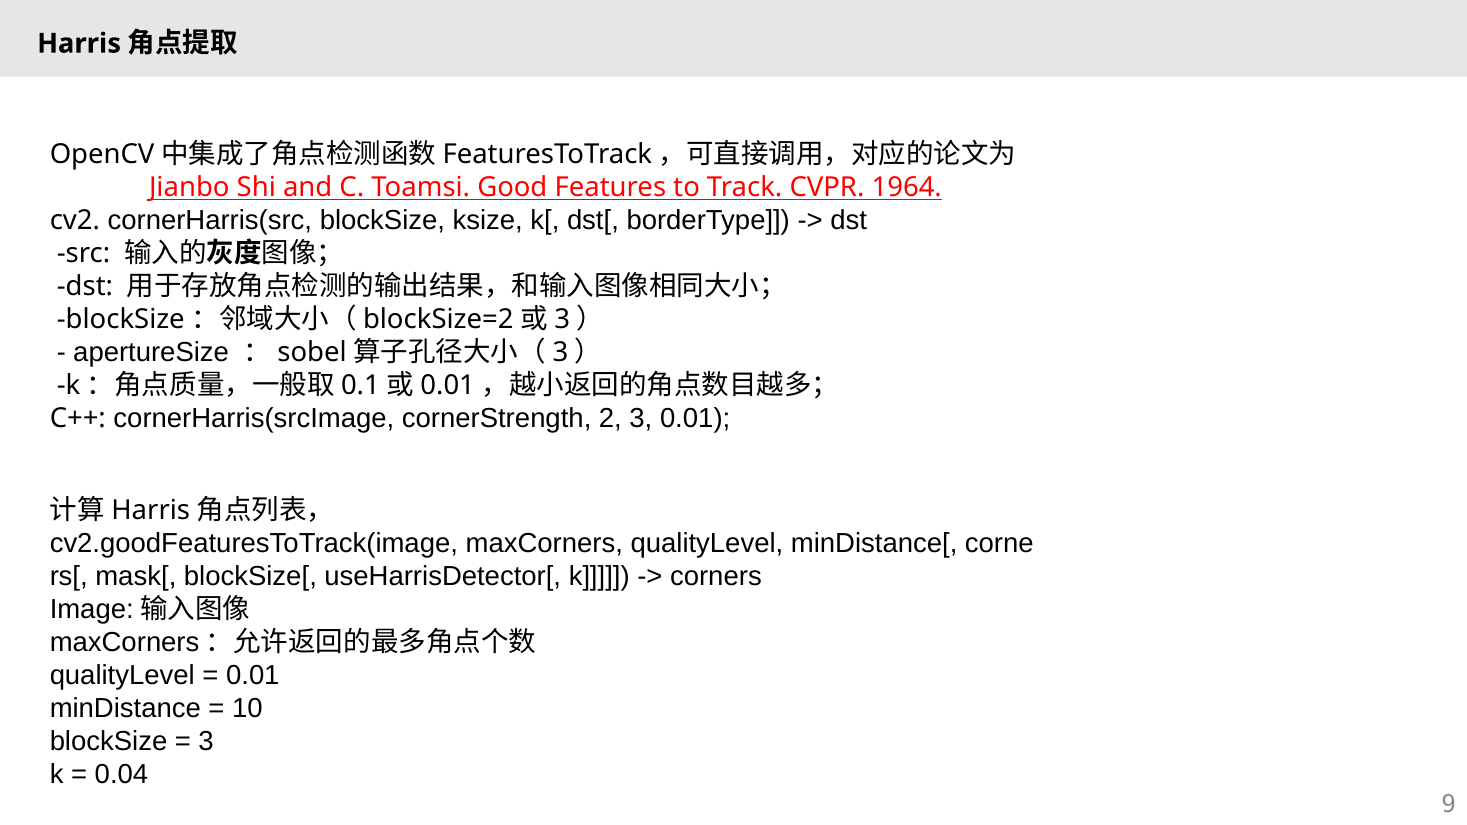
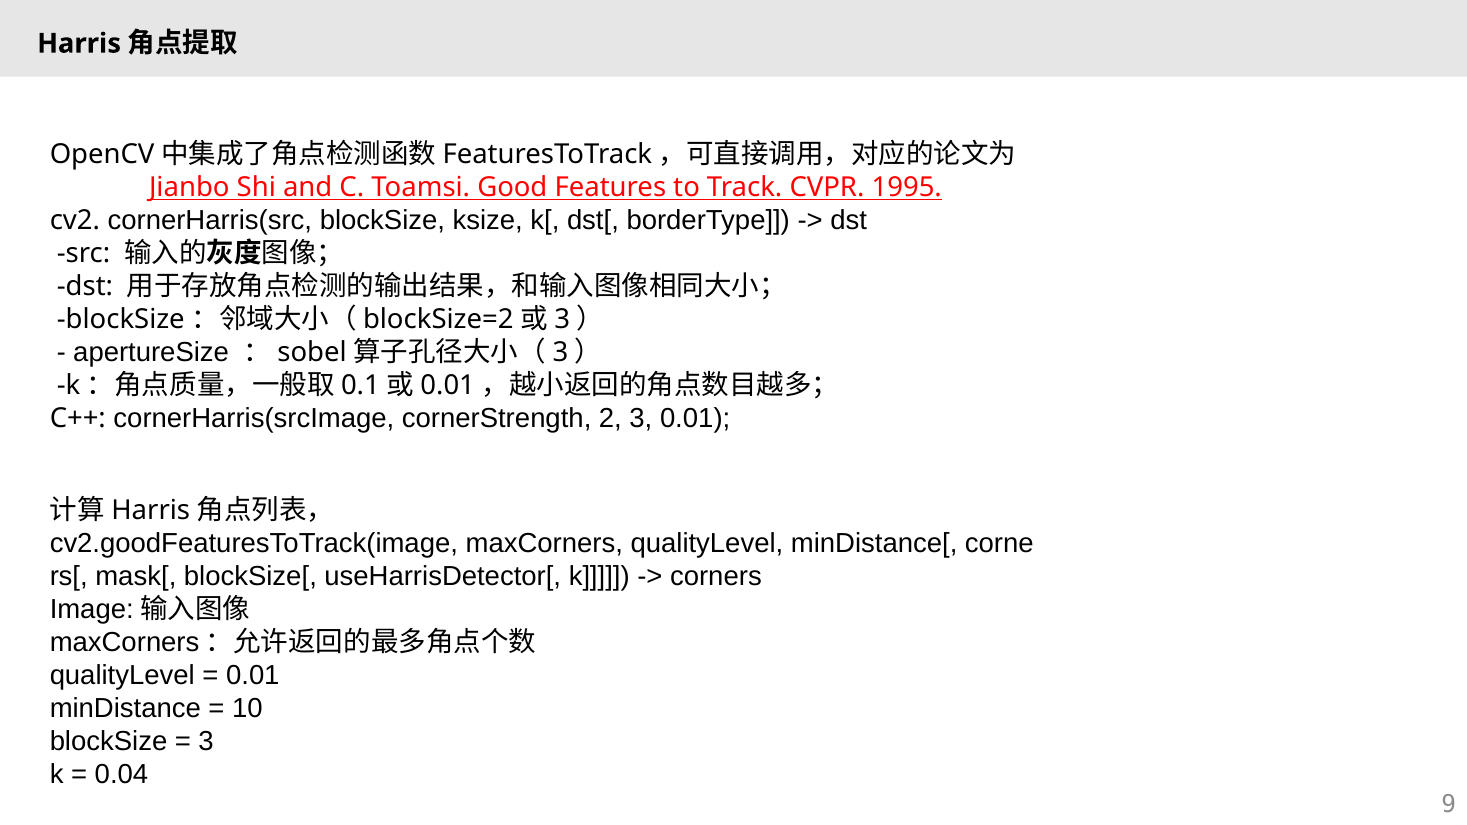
1964: 1964 -> 1995 (907, 187)
